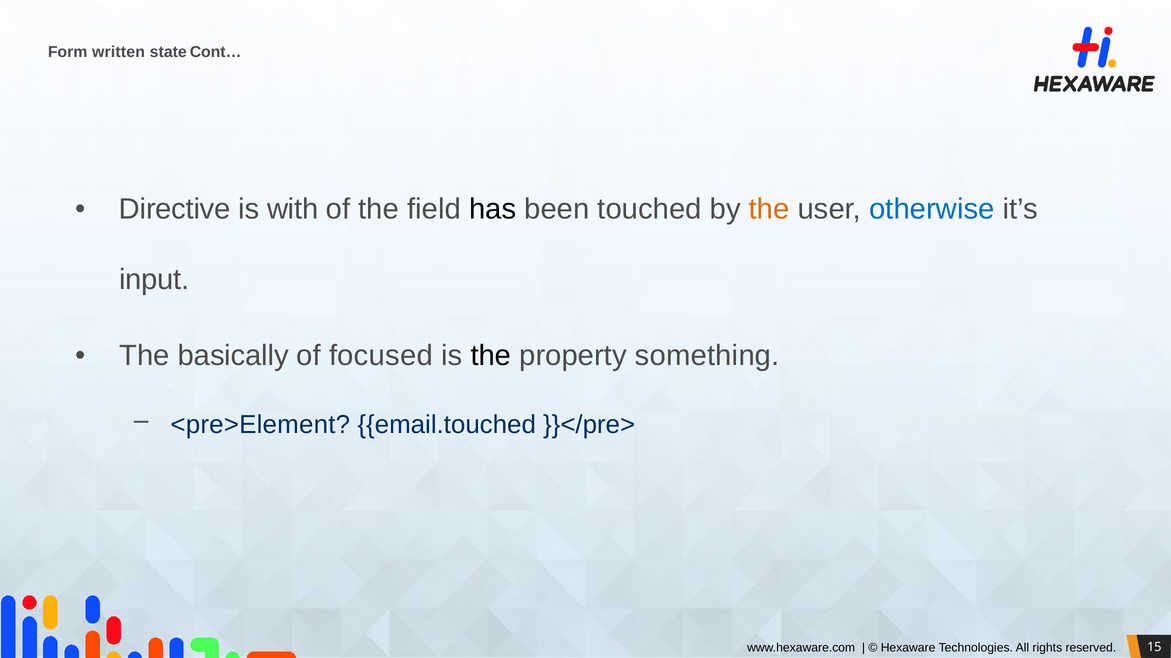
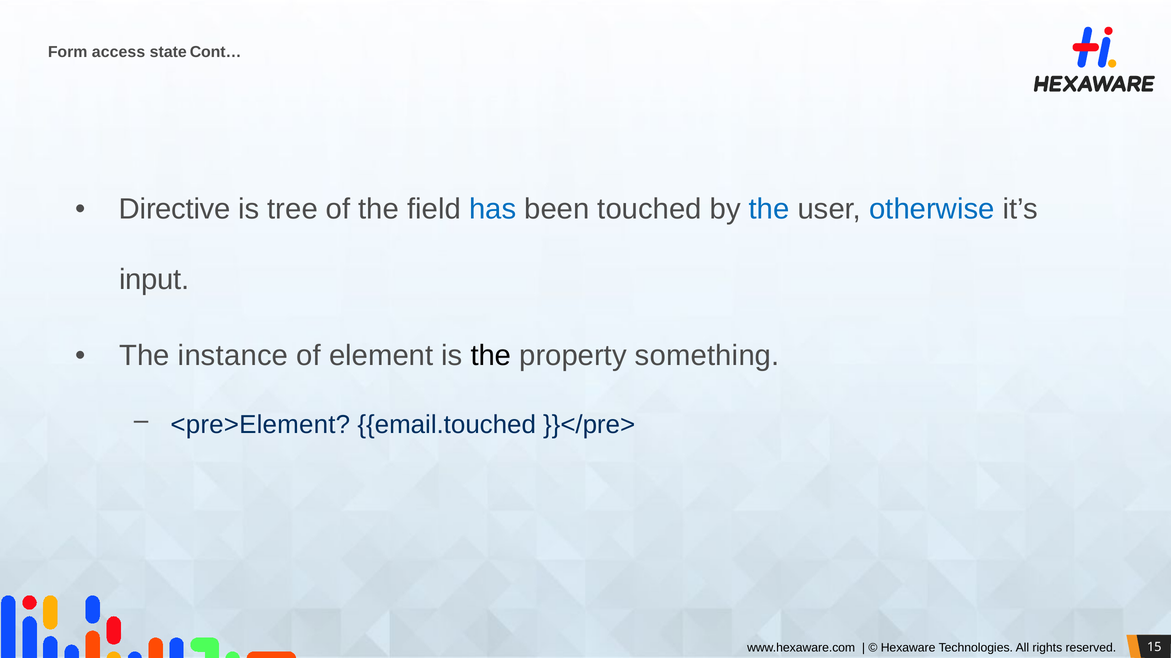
written: written -> access (119, 52)
with: with -> tree (293, 209)
has colour: black -> blue (493, 209)
the colour: orange -> blue (769, 209)
basically: basically -> instance (233, 356)
focused: focused -> element (381, 356)
